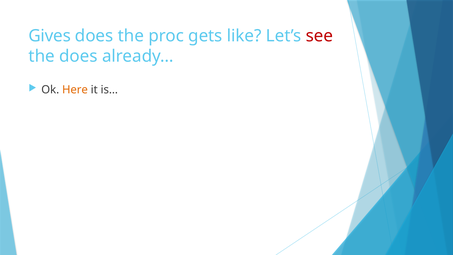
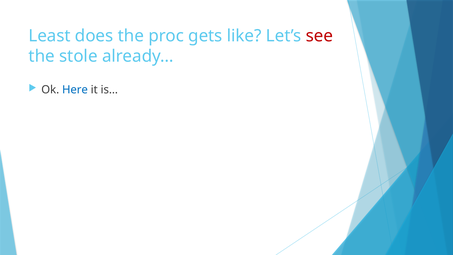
Gives: Gives -> Least (50, 36)
the does: does -> stole (78, 56)
Here colour: orange -> blue (75, 90)
